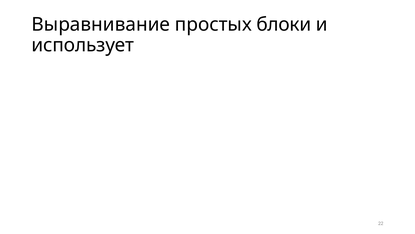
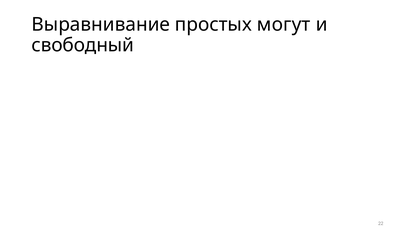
блоки: блоки -> могут (284, 25)
использует: использует -> свободный (83, 45)
